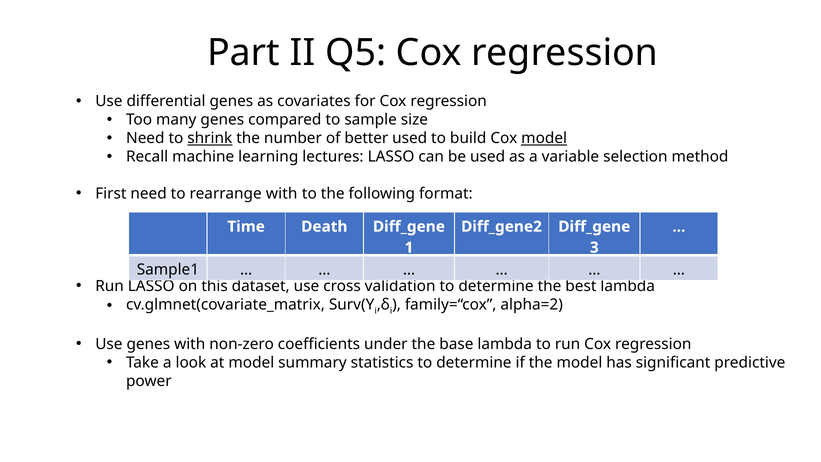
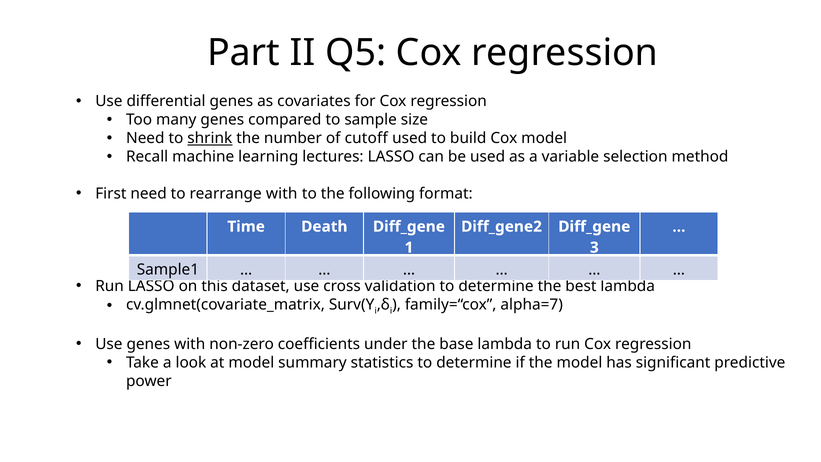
better: better -> cutoff (366, 138)
model underline: present -> none (544, 138)
alpha=2: alpha=2 -> alpha=7 (532, 304)
